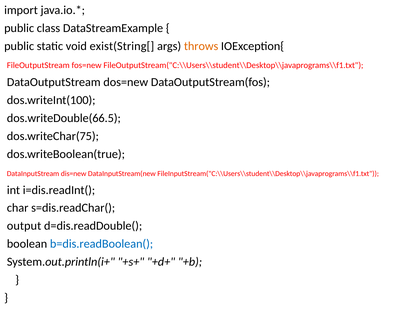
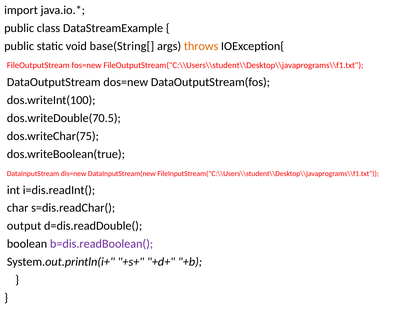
exist(String[: exist(String[ -> base(String[ (122, 46)
dos.writeDouble(66.5: dos.writeDouble(66.5 -> dos.writeDouble(70.5 (64, 118)
b=dis.readBoolean( colour: blue -> purple (102, 244)
